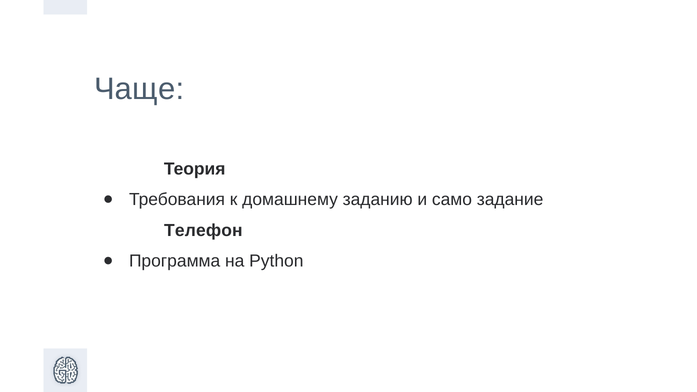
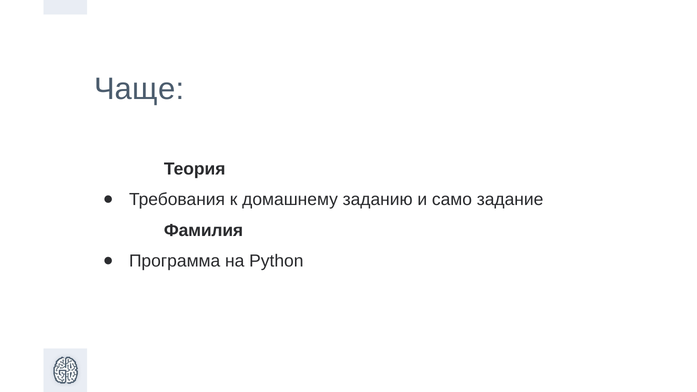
Телефон: Телефон -> Фамилия (204, 230)
